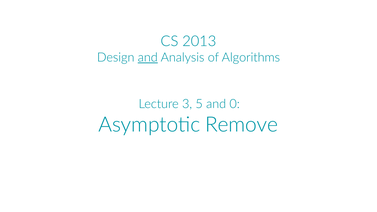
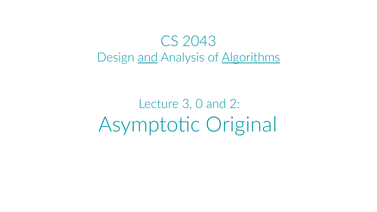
2013: 2013 -> 2043 (199, 41)
Algorithms underline: none -> present (251, 57)
5: 5 -> 0 (199, 104)
0: 0 -> 2 (235, 104)
Remove: Remove -> Original (241, 125)
